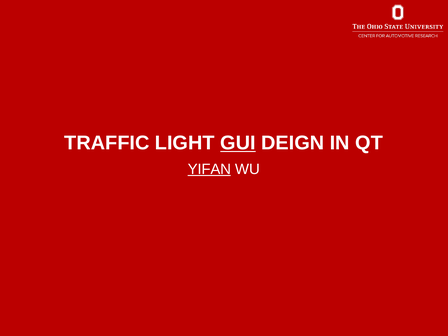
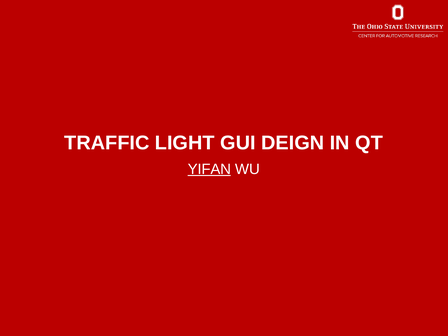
GUI underline: present -> none (238, 143)
